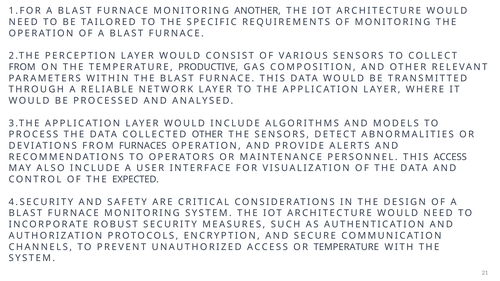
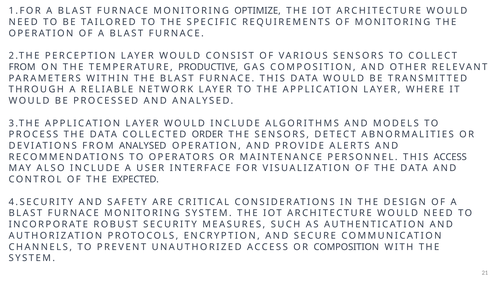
ANOTHER: ANOTHER -> OPTIMIZE (258, 11)
COLLECTED OTHER: OTHER -> ORDER (207, 135)
FROM FURNACES: FURNACES -> ANALYSED (143, 146)
OR TEMPERATURE: TEMPERATURE -> COMPOSITION (346, 247)
